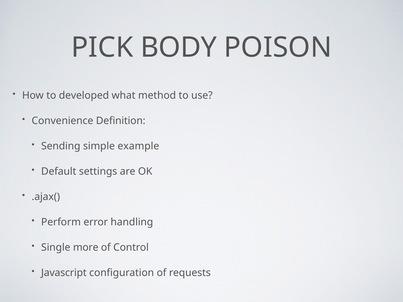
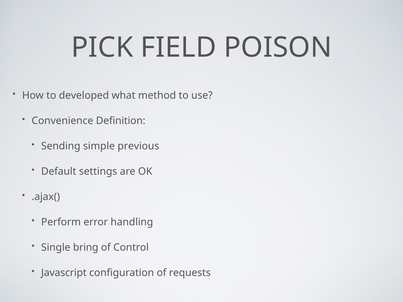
BODY: BODY -> FIELD (178, 48)
example: example -> previous (138, 146)
more: more -> bring (86, 248)
